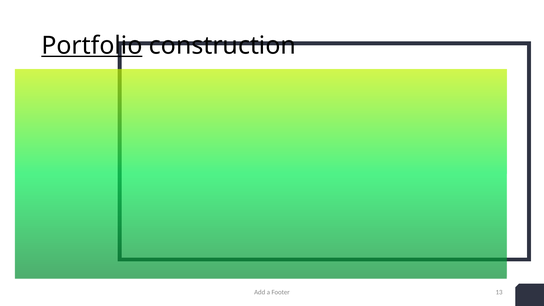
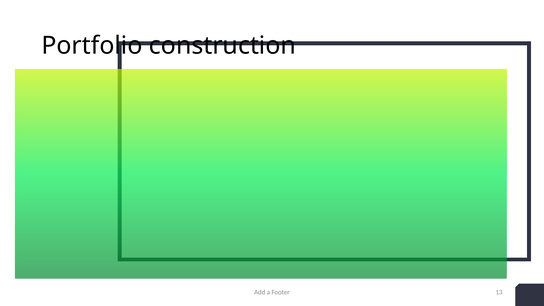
Portfolio underline: present -> none (92, 46)
